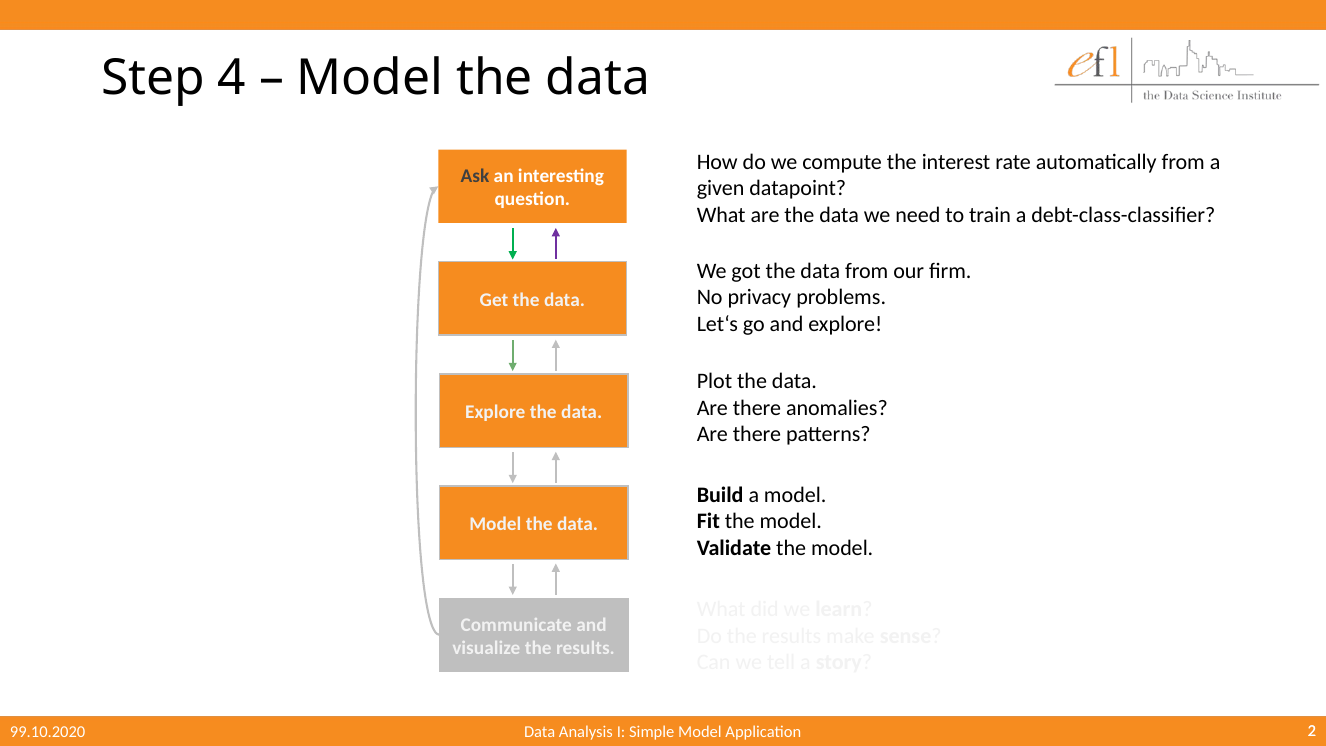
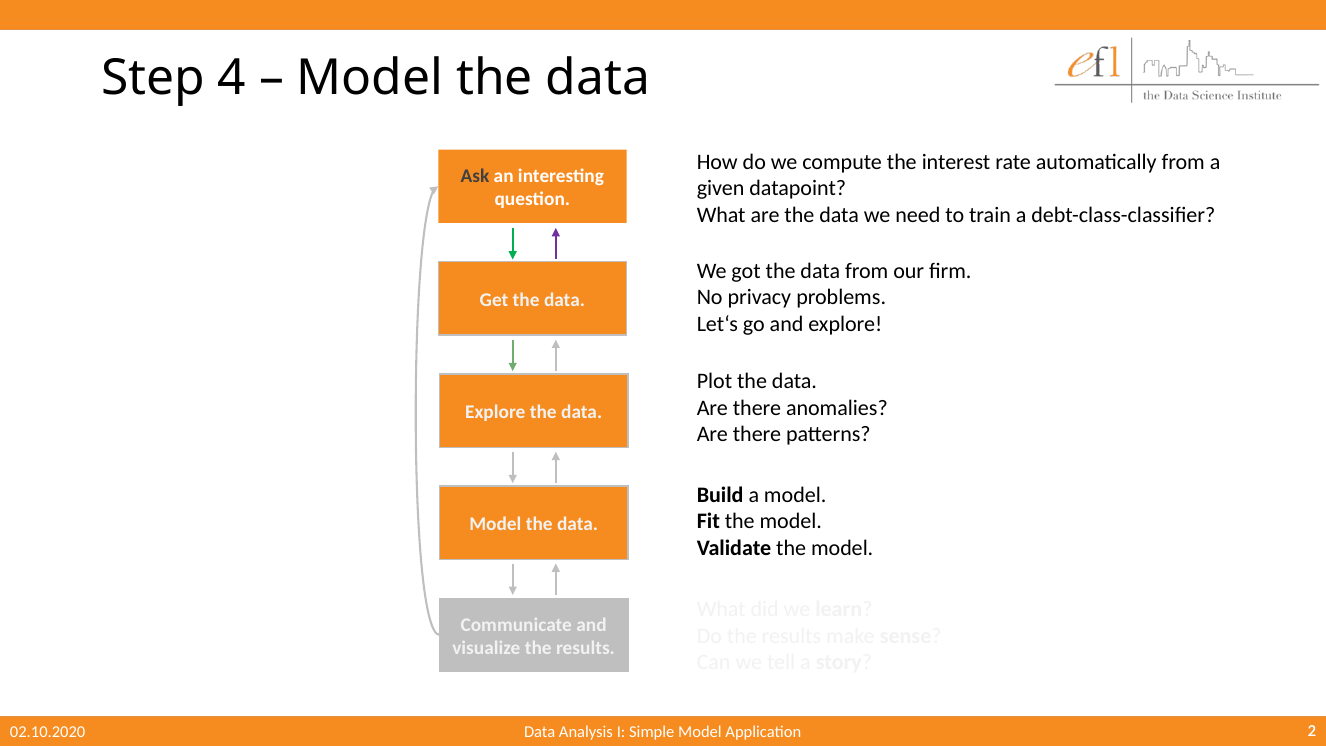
99.10.2020: 99.10.2020 -> 02.10.2020 (48, 732)
